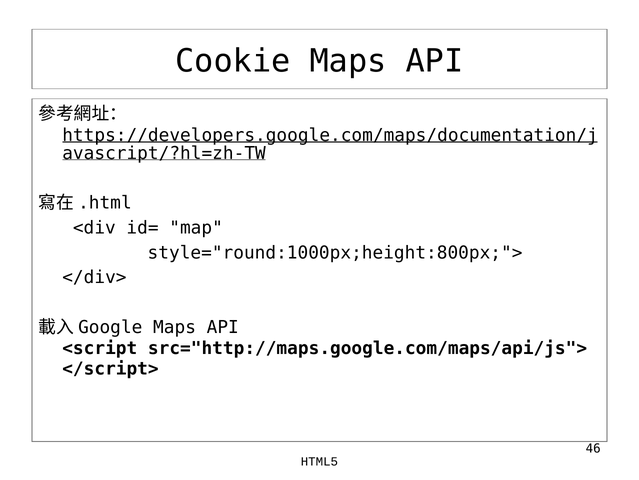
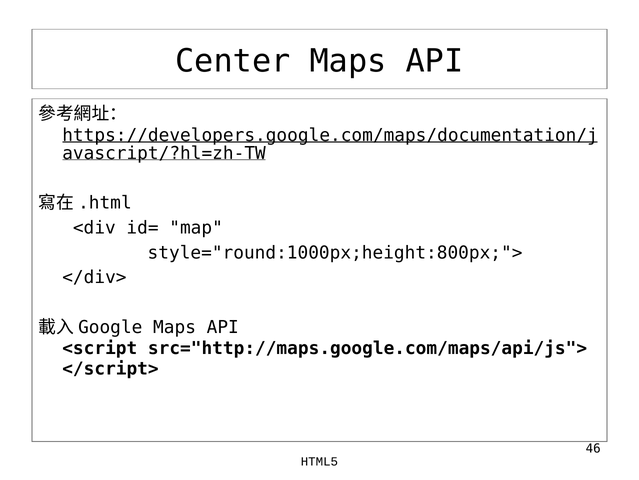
Cookie: Cookie -> Center (233, 61)
